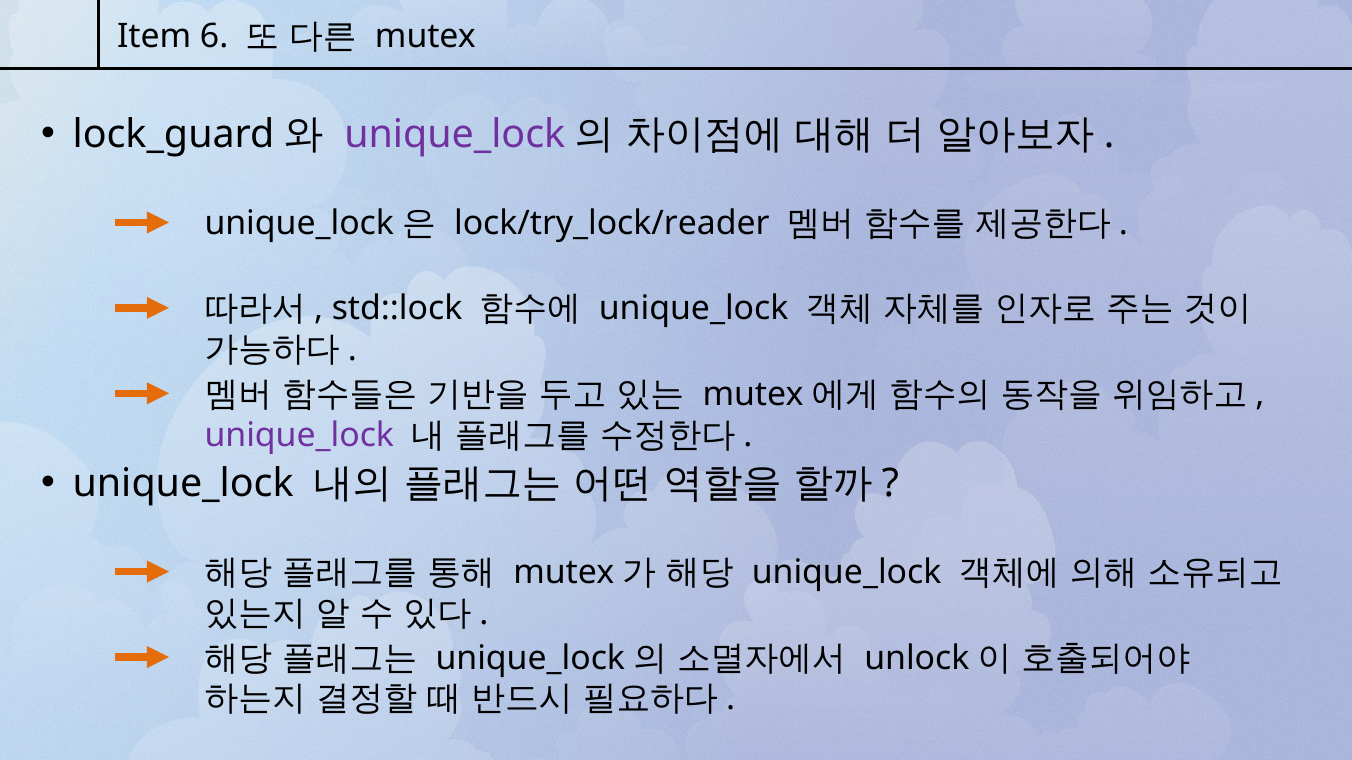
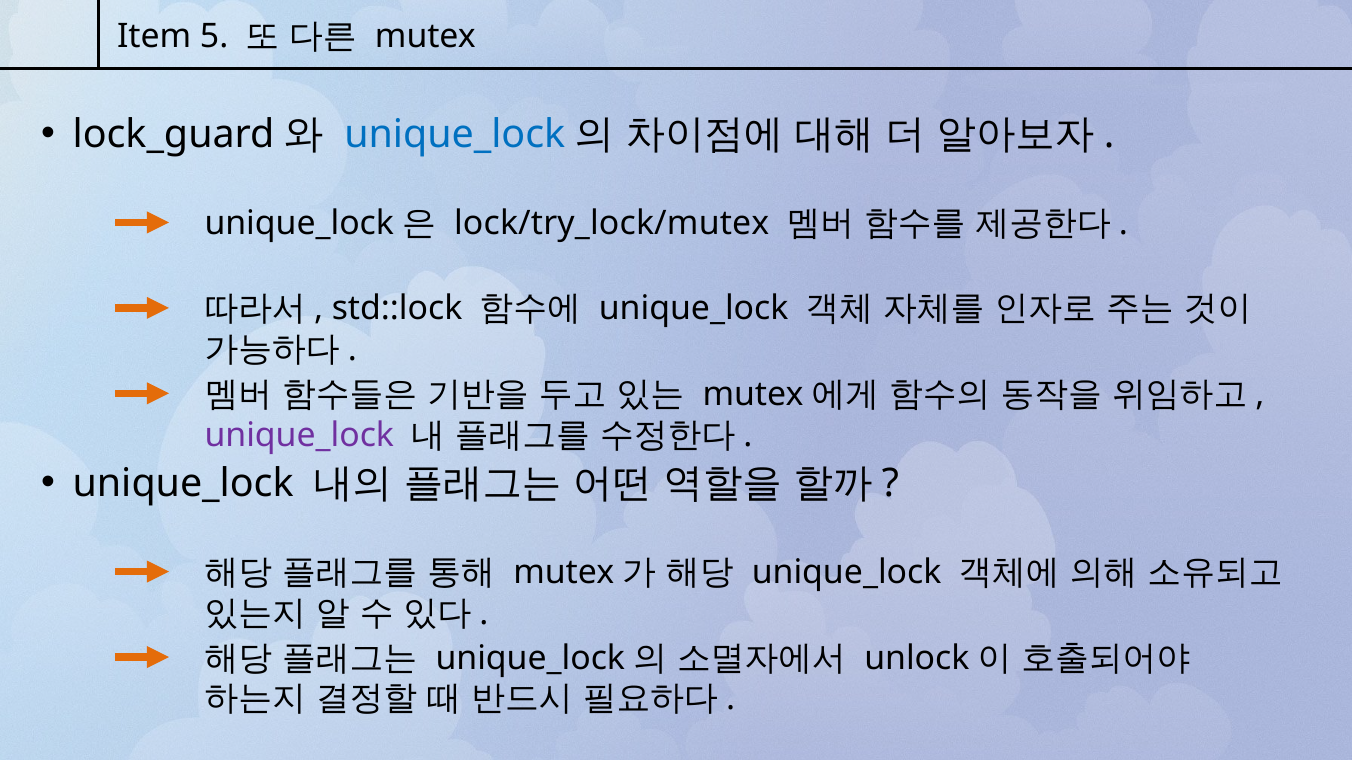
6: 6 -> 5 (214, 36)
unique_lock colour: purple -> blue (455, 134)
lock/try_lock/reader: lock/try_lock/reader -> lock/try_lock/mutex (612, 224)
